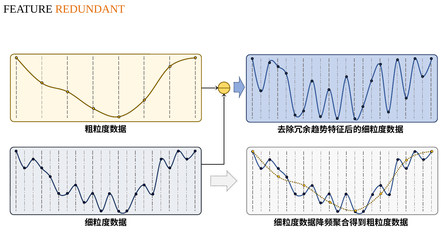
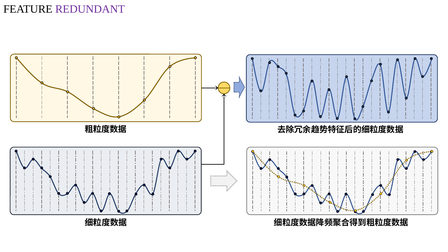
REDUNDANT colour: orange -> purple (90, 9)
